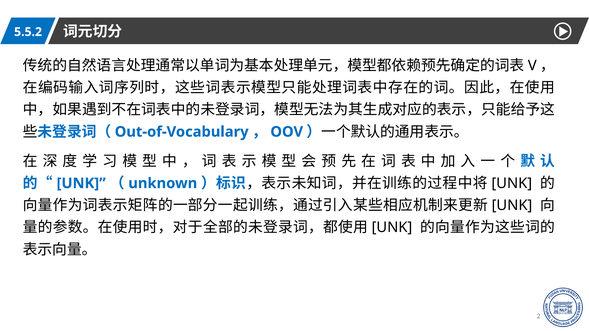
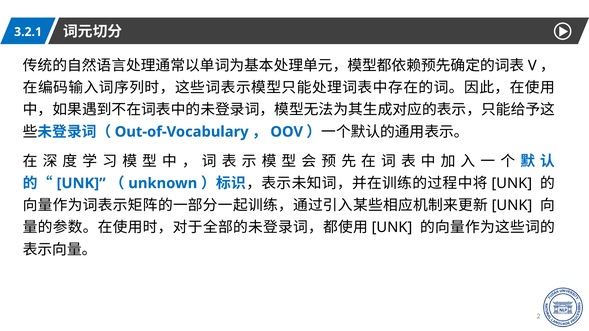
5.5.2: 5.5.2 -> 3.2.1 (28, 32)
